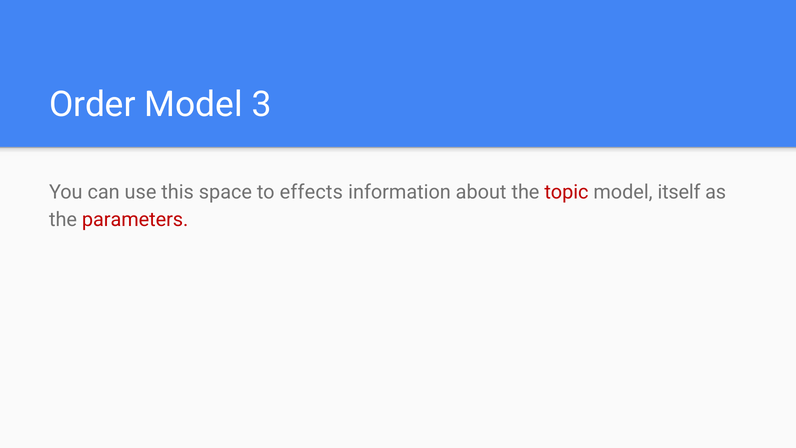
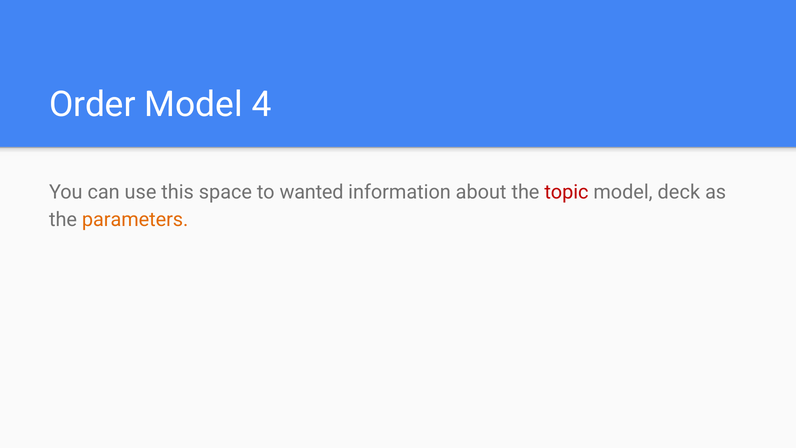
3: 3 -> 4 (261, 104)
effects: effects -> wanted (312, 192)
itself: itself -> deck (679, 192)
parameters colour: red -> orange (135, 219)
